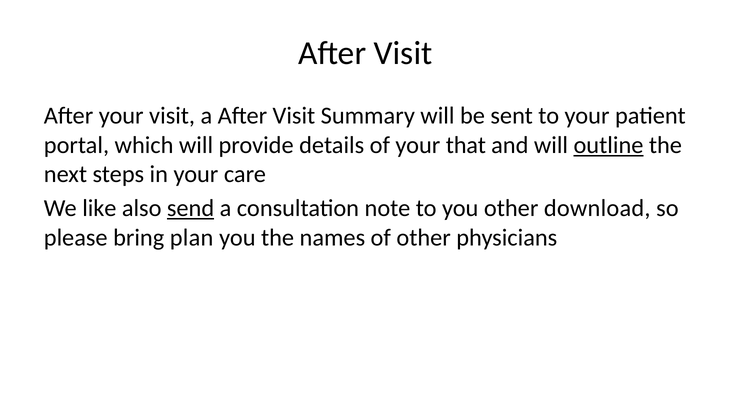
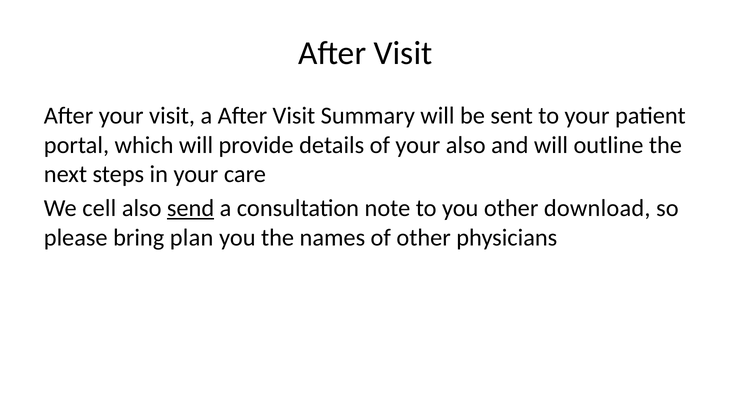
your that: that -> also (466, 145)
outline underline: present -> none (608, 145)
like: like -> cell (99, 209)
